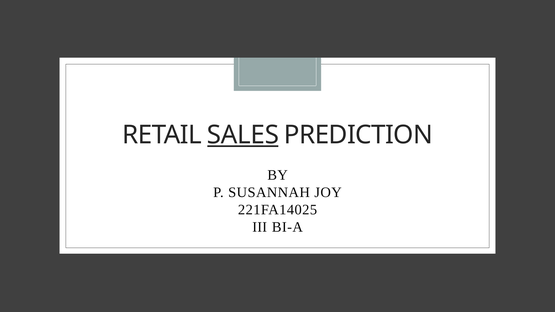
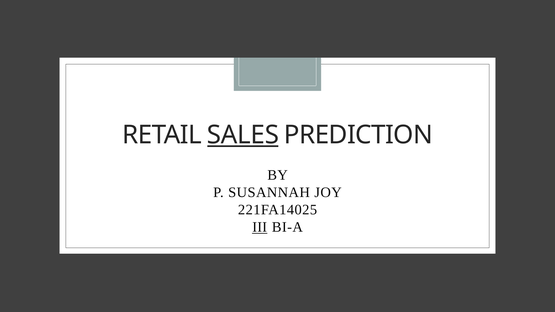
III underline: none -> present (260, 227)
